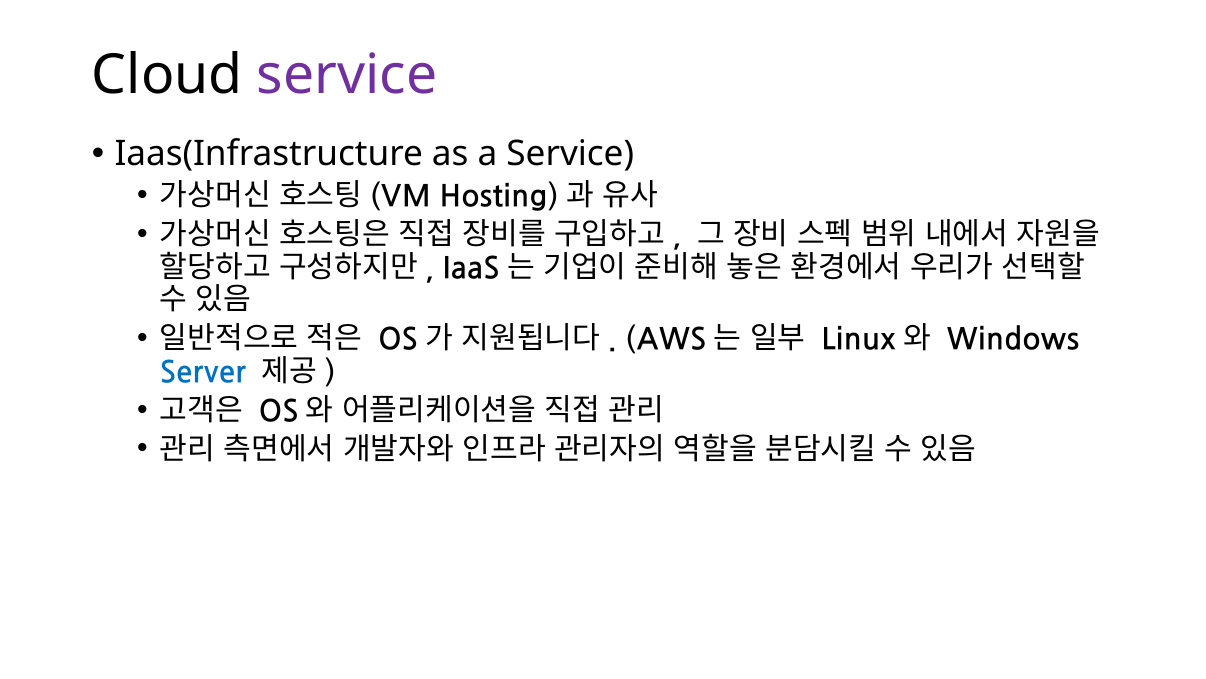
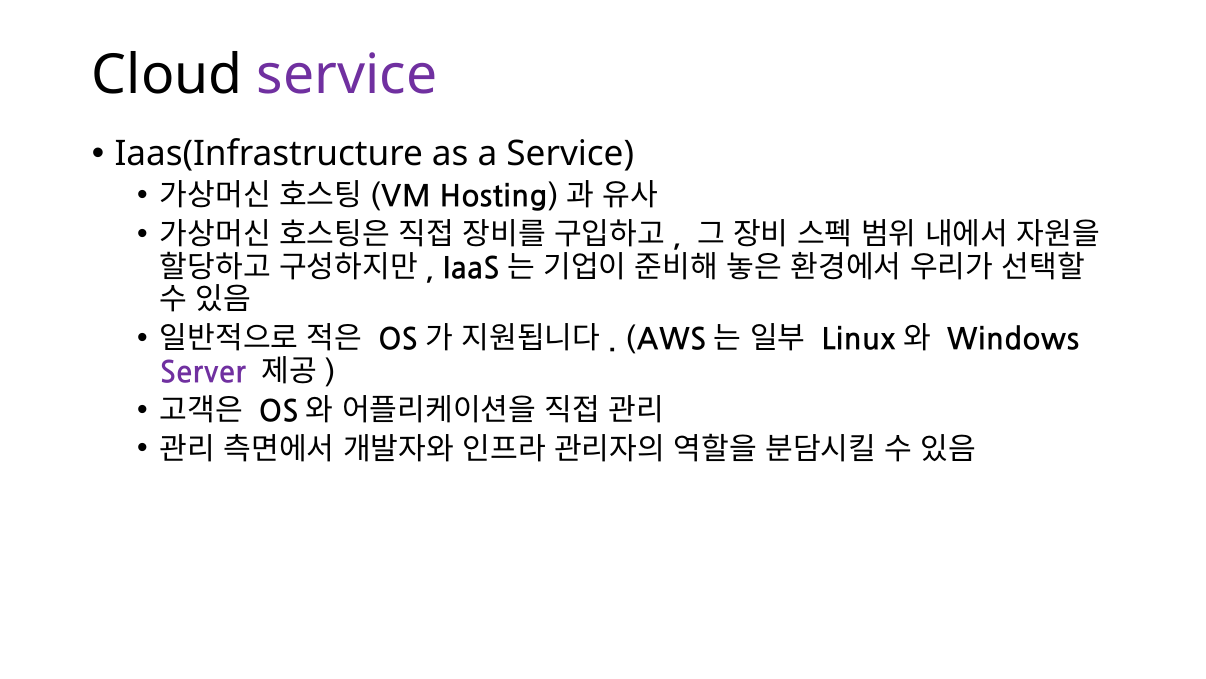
Server colour: blue -> purple (203, 371)
